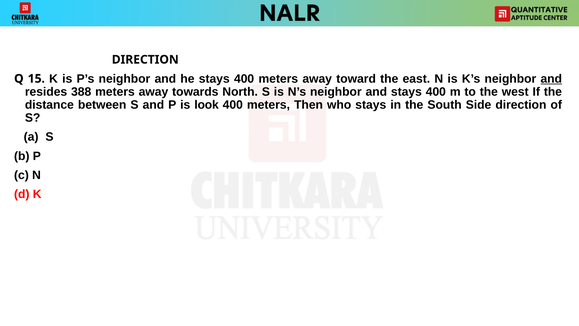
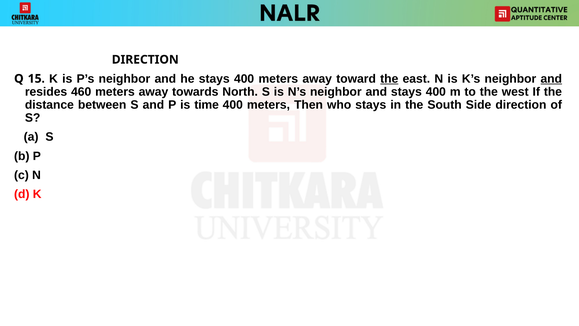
the underline: none -> present (389, 79)
388: 388 -> 460 (81, 92)
look: look -> time (207, 105)
